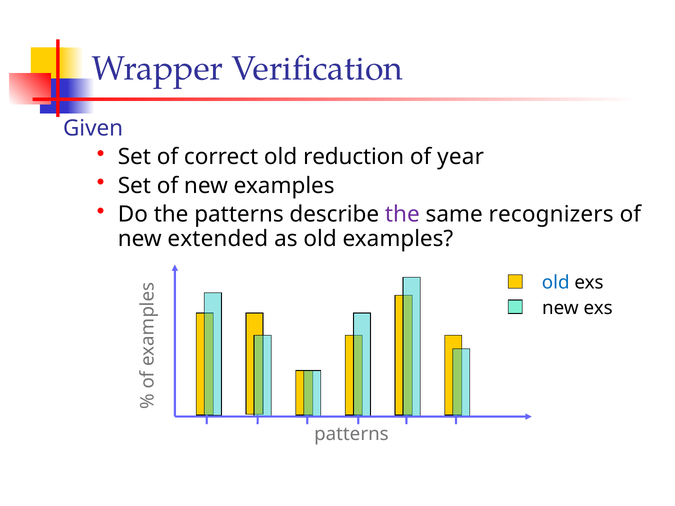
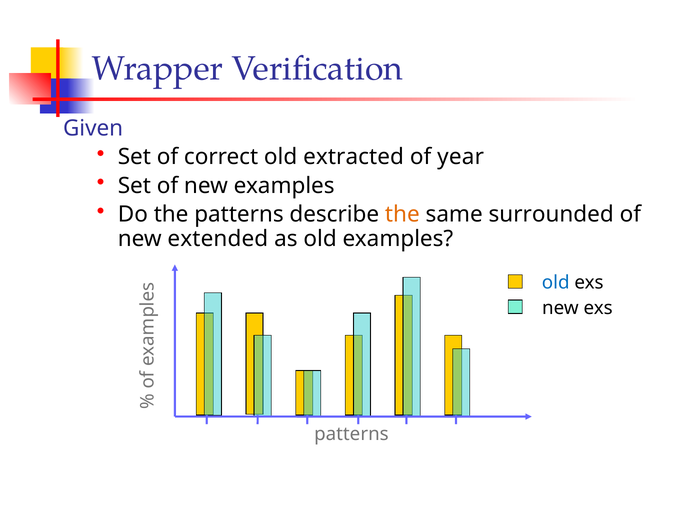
reduction: reduction -> extracted (354, 157)
the colour: purple -> orange (402, 215)
recognizers: recognizers -> surrounded (551, 215)
